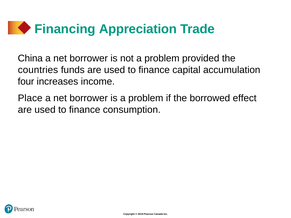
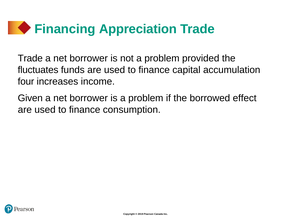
China: China -> Trade (30, 58)
countries: countries -> fluctuates (38, 70)
Place: Place -> Given (30, 98)
